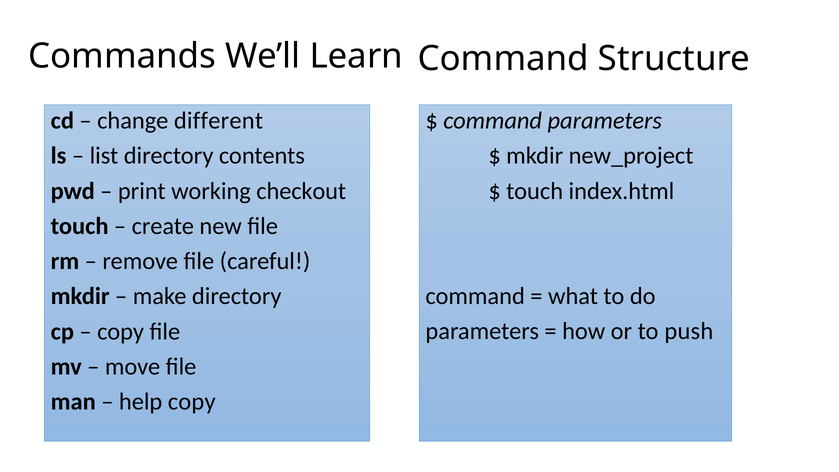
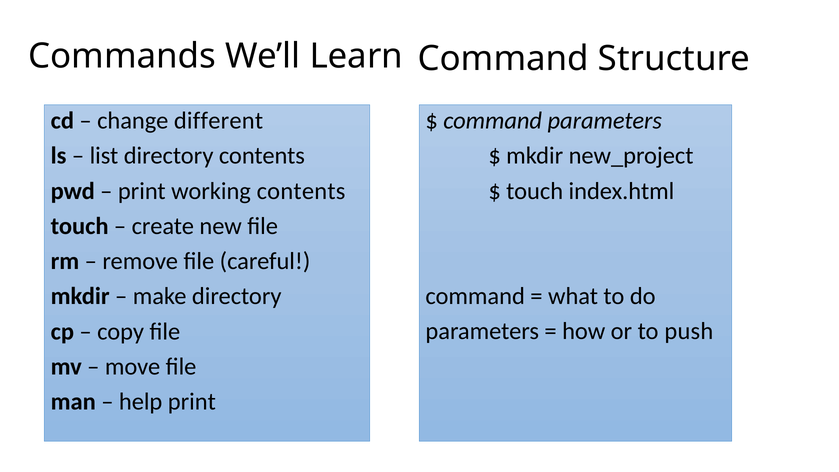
working checkout: checkout -> contents (301, 191)
help copy: copy -> print (192, 402)
